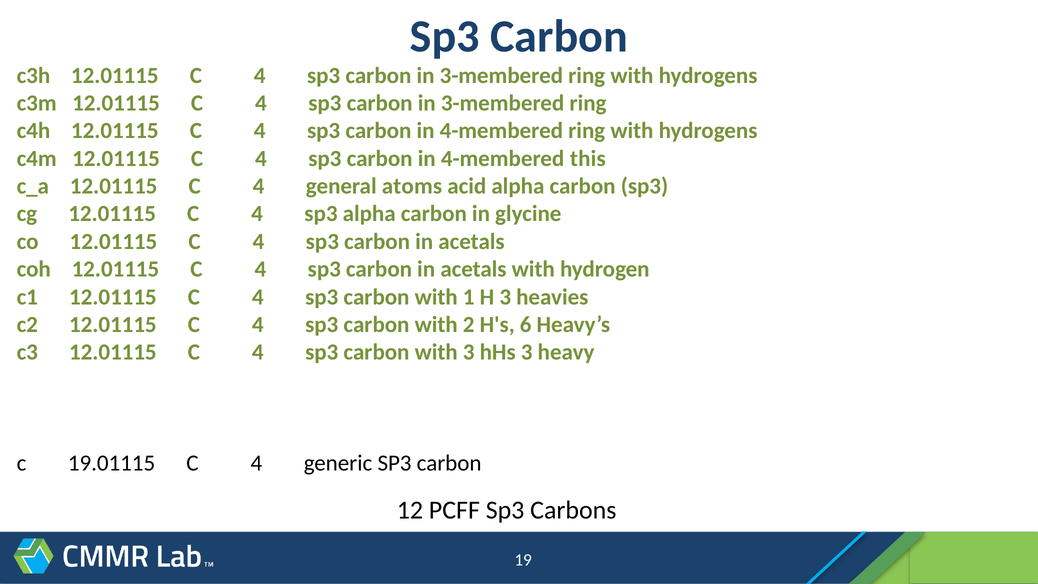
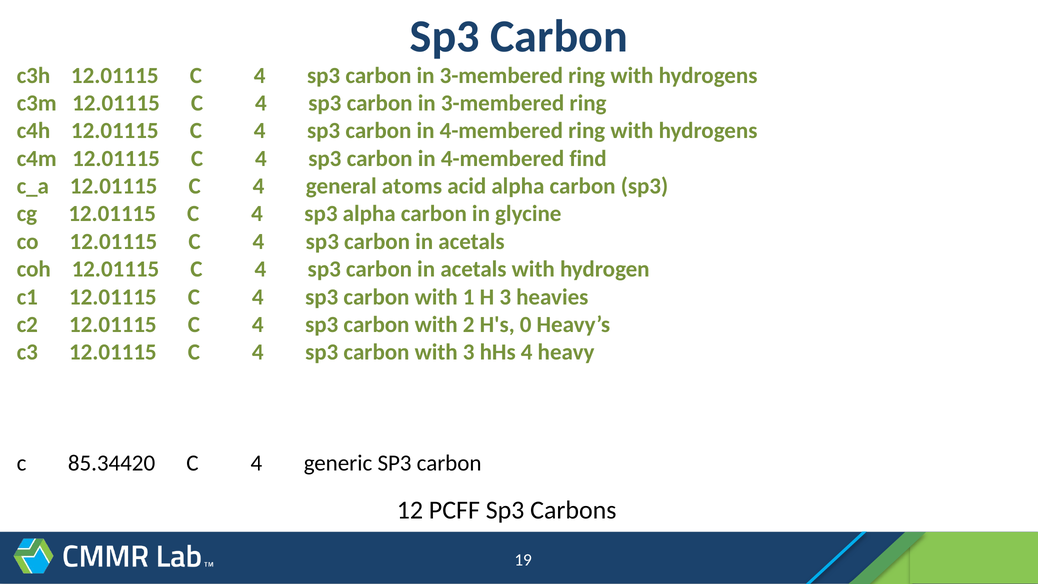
this: this -> find (588, 159)
6: 6 -> 0 (526, 325)
hHs 3: 3 -> 4 (527, 352)
19.01115: 19.01115 -> 85.34420 (112, 463)
